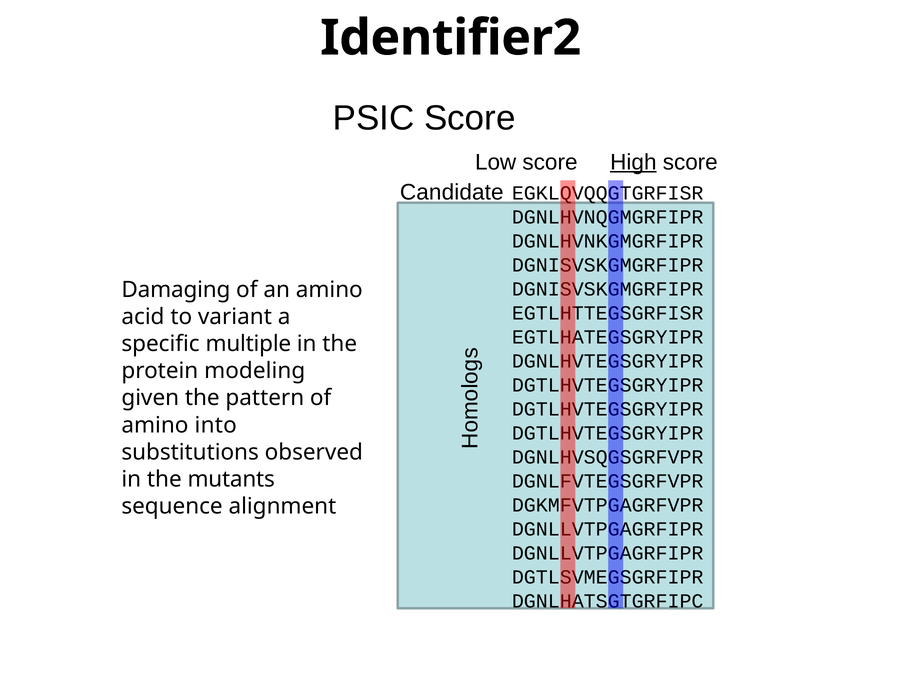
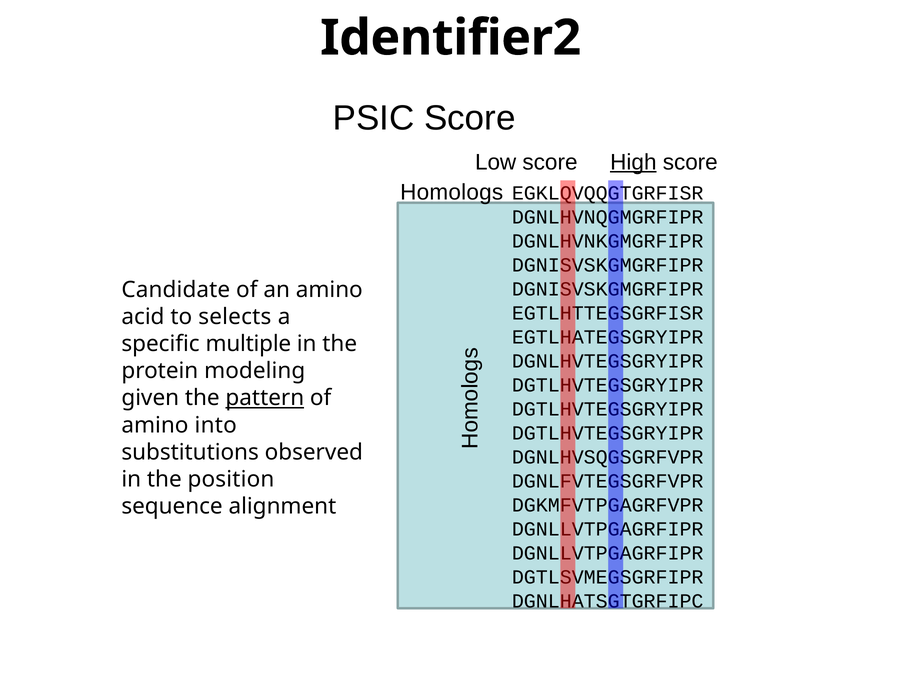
Candidate: Candidate -> Homologs (452, 192)
Damaging: Damaging -> Candidate (176, 290)
variant: variant -> selects (235, 317)
pattern underline: none -> present (265, 398)
mutants: mutants -> position (231, 479)
